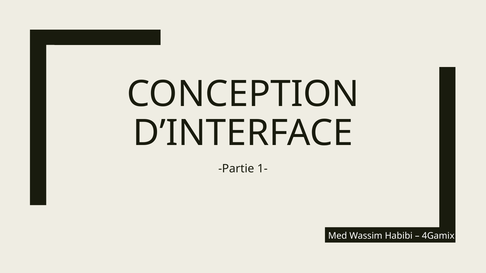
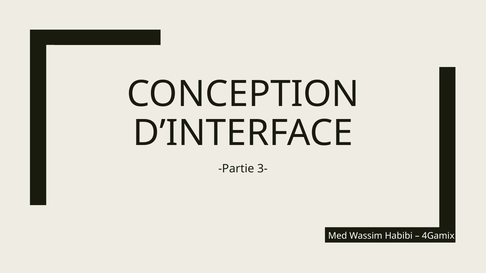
1-: 1- -> 3- (262, 169)
